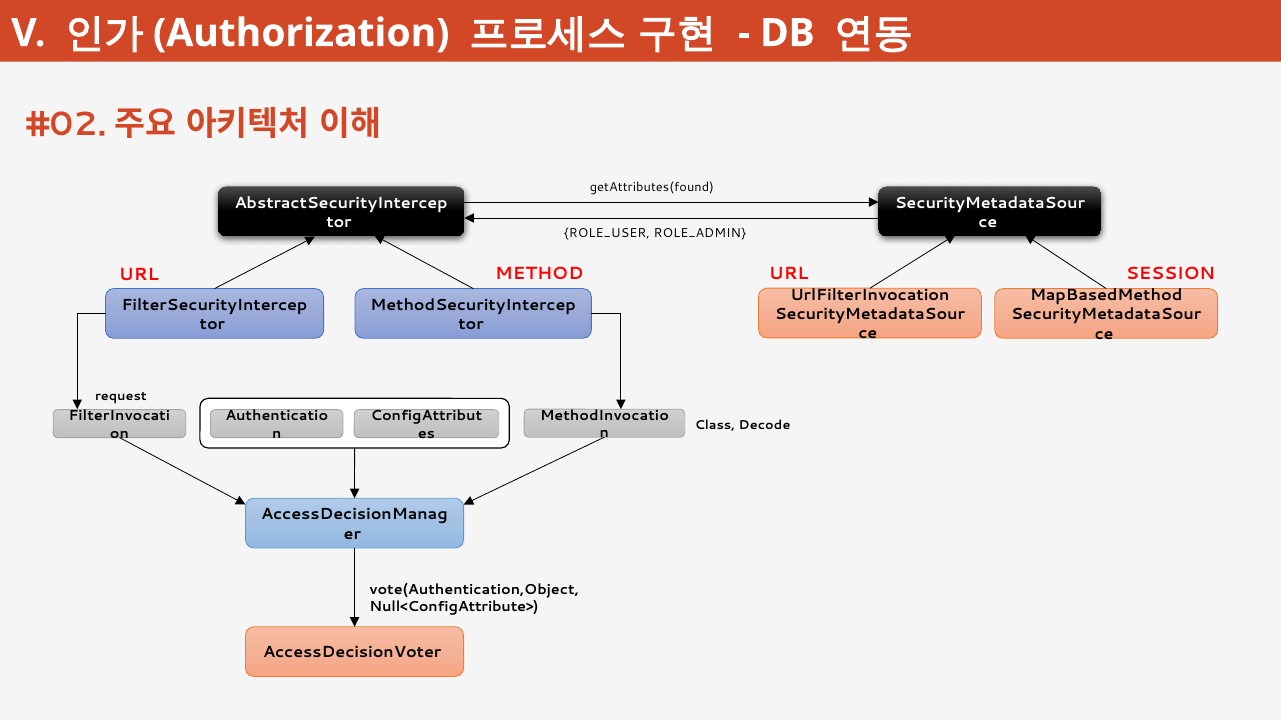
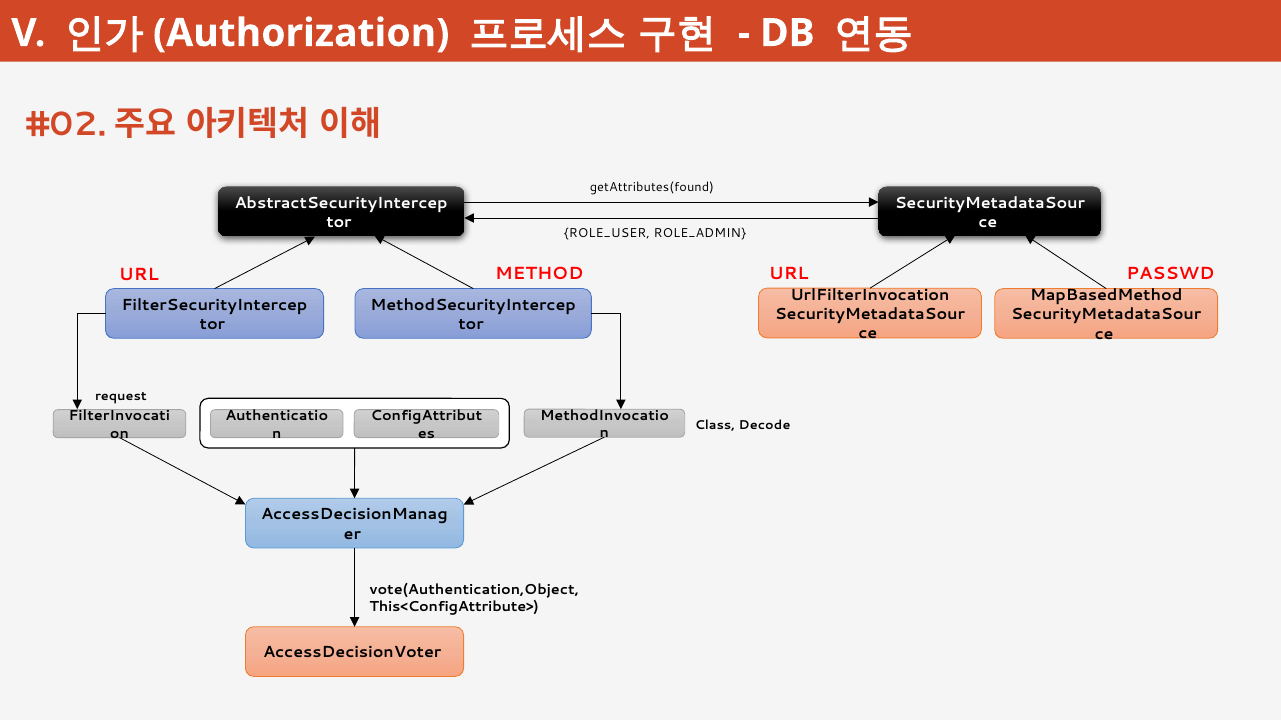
SESSION: SESSION -> PASSWD (1170, 274)
Null<ConfigAttribute>: Null<ConfigAttribute> -> This<ConfigAttribute> (454, 607)
